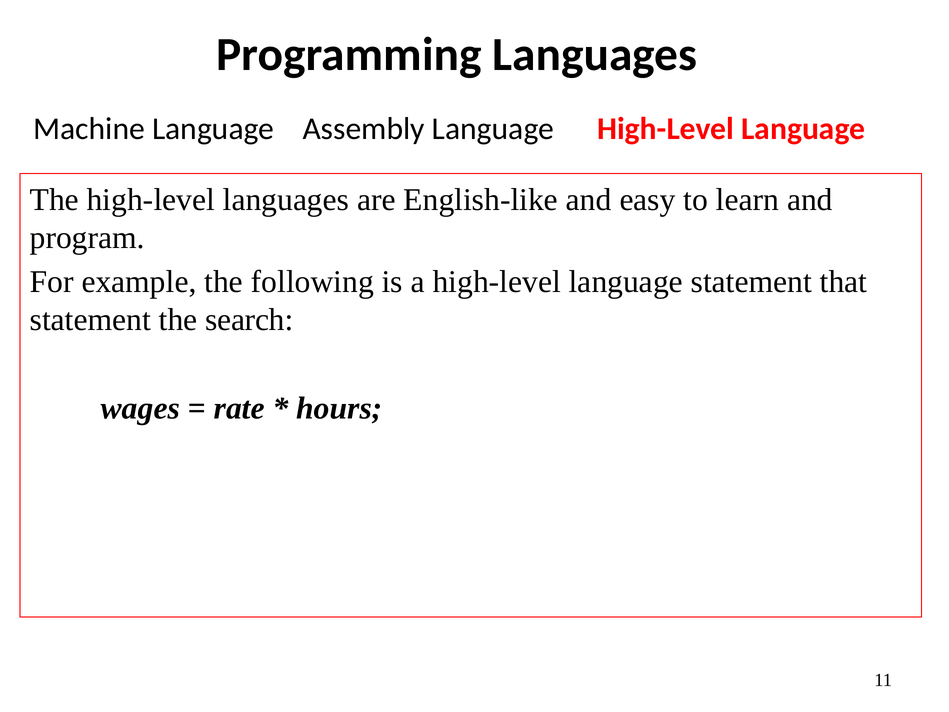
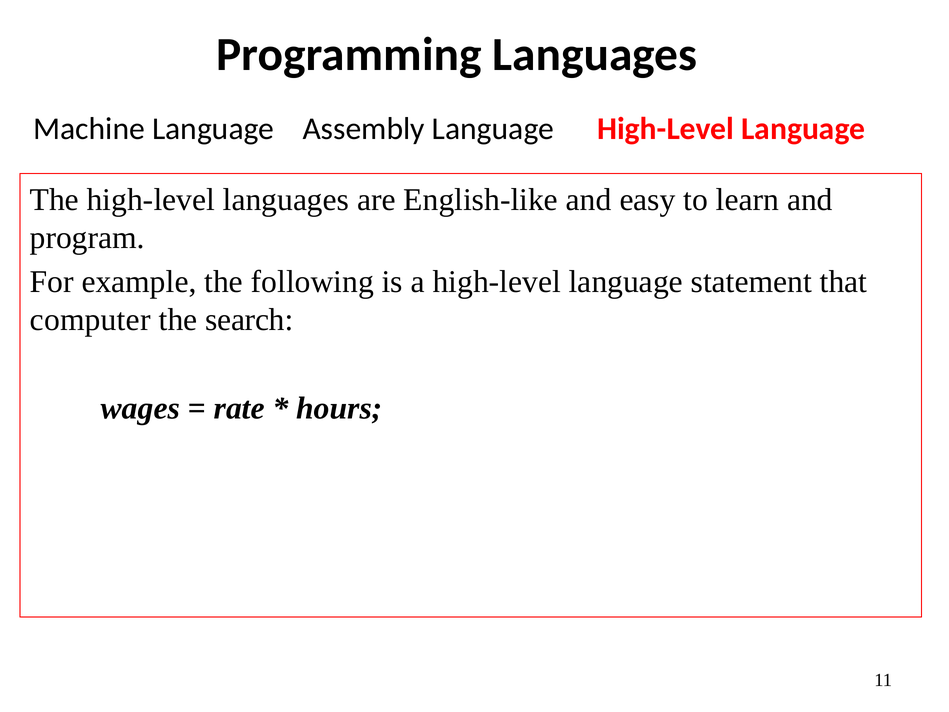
statement: statement -> computer (90, 320)
